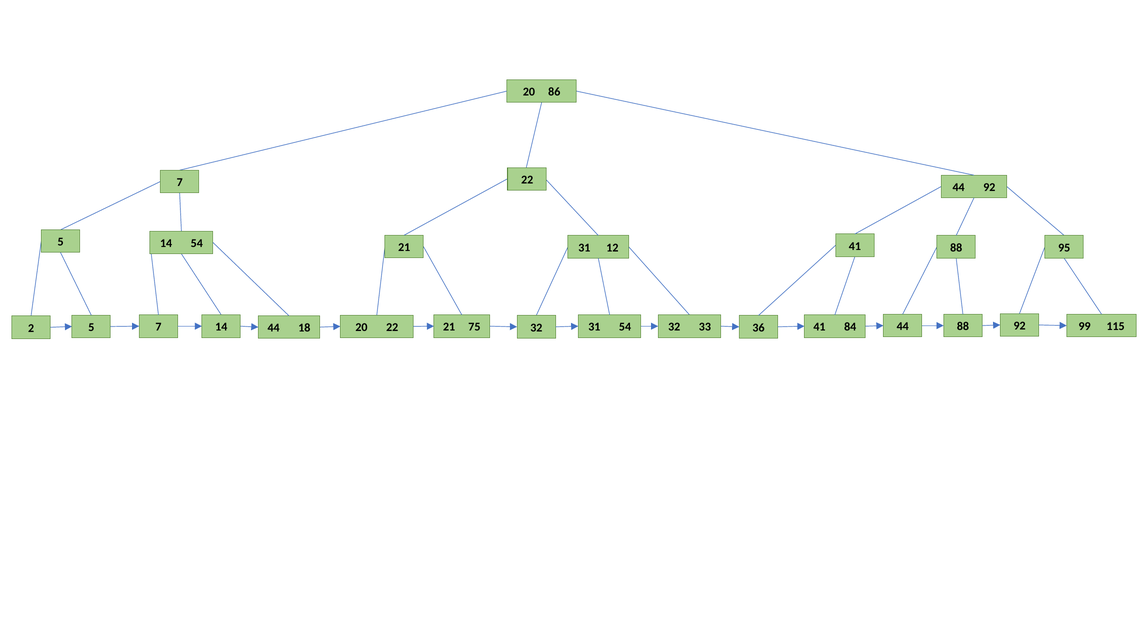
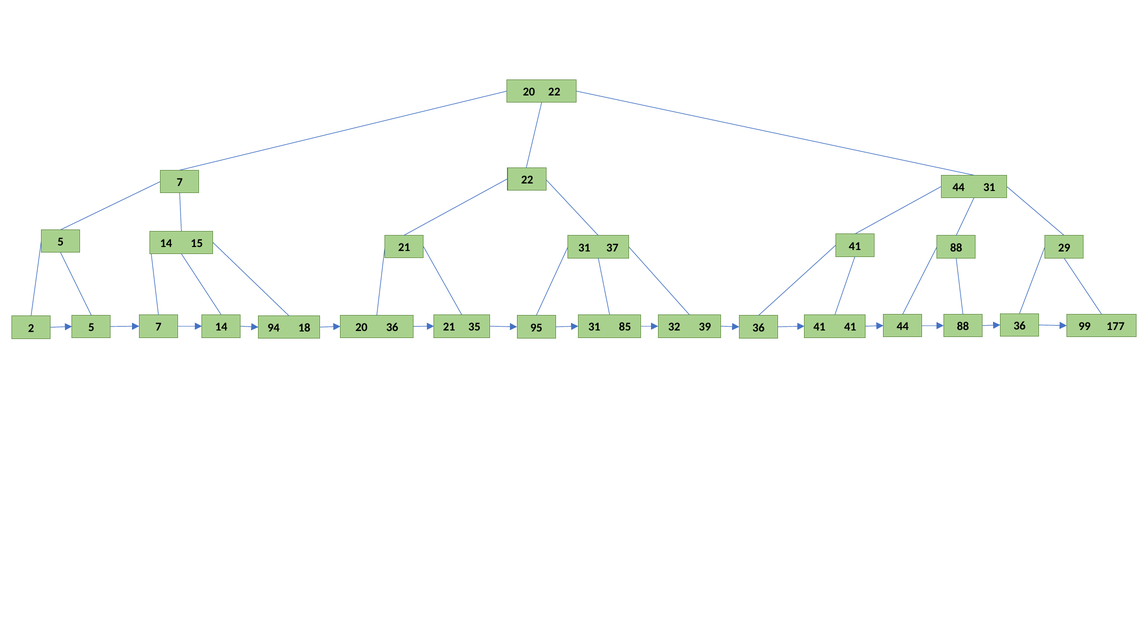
20 86: 86 -> 22 (554, 92)
44 92: 92 -> 31 (989, 187)
14 54: 54 -> 15 (197, 243)
95: 95 -> 29 (1064, 248)
12: 12 -> 37 (612, 248)
115: 115 -> 177 (1116, 327)
14 44: 44 -> 94 (274, 328)
18 32: 32 -> 95 (536, 328)
31 54: 54 -> 85 (625, 327)
33: 33 -> 39 (705, 327)
20 22: 22 -> 36 (392, 327)
75: 75 -> 35 (474, 327)
41 84: 84 -> 41 (850, 327)
5 92: 92 -> 36 (1020, 326)
